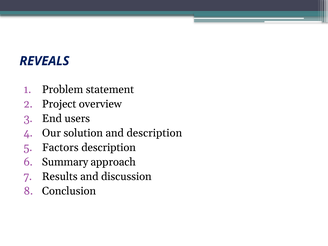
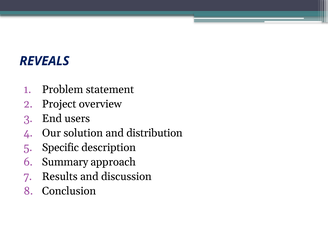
and description: description -> distribution (154, 133)
Factors: Factors -> Specific (60, 148)
